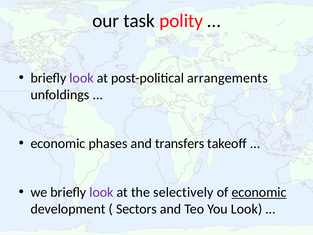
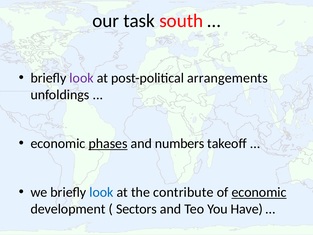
polity: polity -> south (181, 21)
phases underline: none -> present (108, 143)
transfers: transfers -> numbers (180, 143)
look colour: purple -> blue (101, 192)
selectively: selectively -> contribute (183, 192)
You Look: Look -> Have (247, 209)
